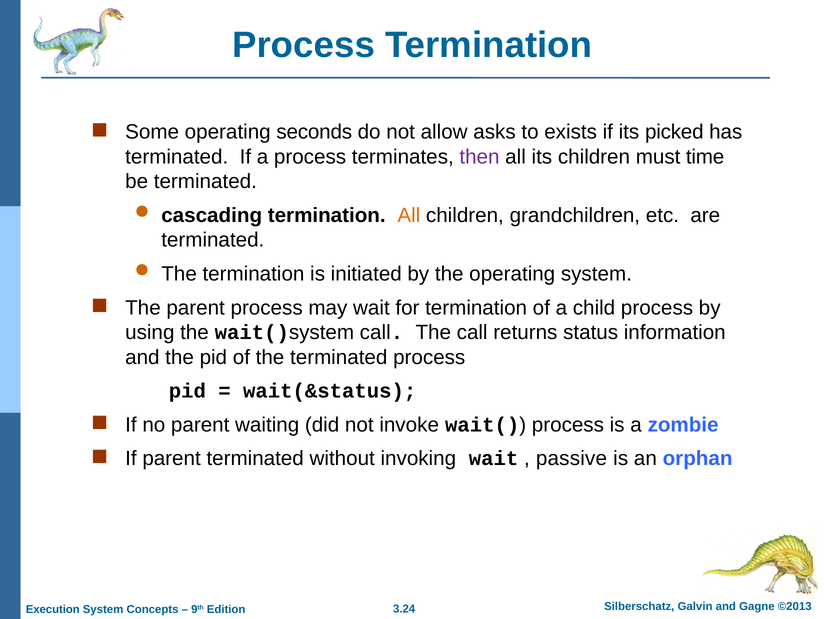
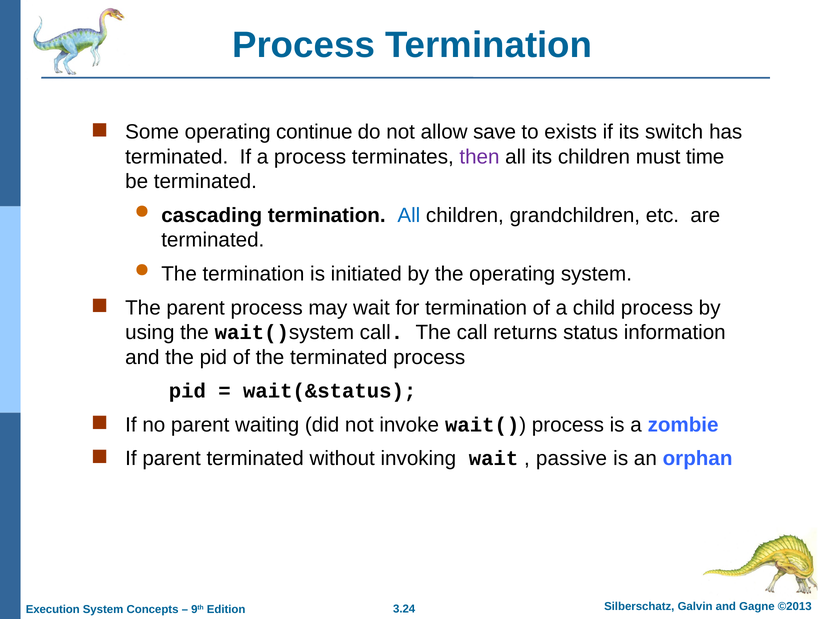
seconds: seconds -> continue (314, 132)
asks: asks -> save (495, 132)
picked: picked -> switch (674, 132)
All colour: orange -> blue (409, 215)
